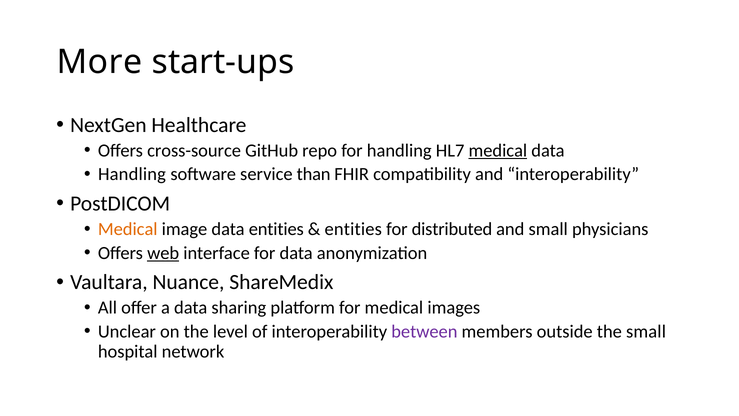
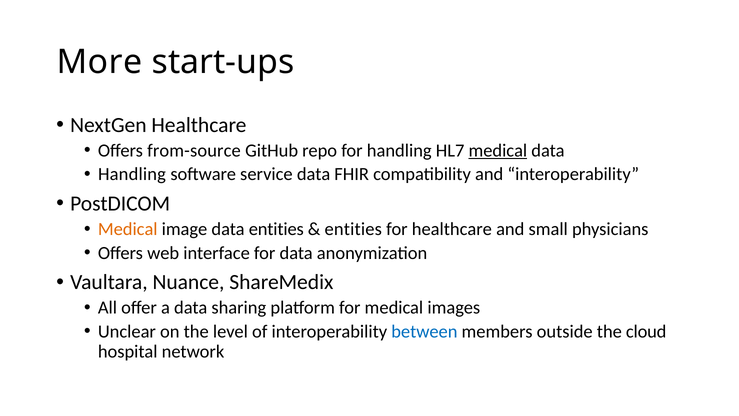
cross-source: cross-source -> from-source (194, 150)
service than: than -> data (314, 174)
for distributed: distributed -> healthcare (452, 229)
web underline: present -> none (163, 253)
between colour: purple -> blue (424, 331)
the small: small -> cloud (646, 331)
